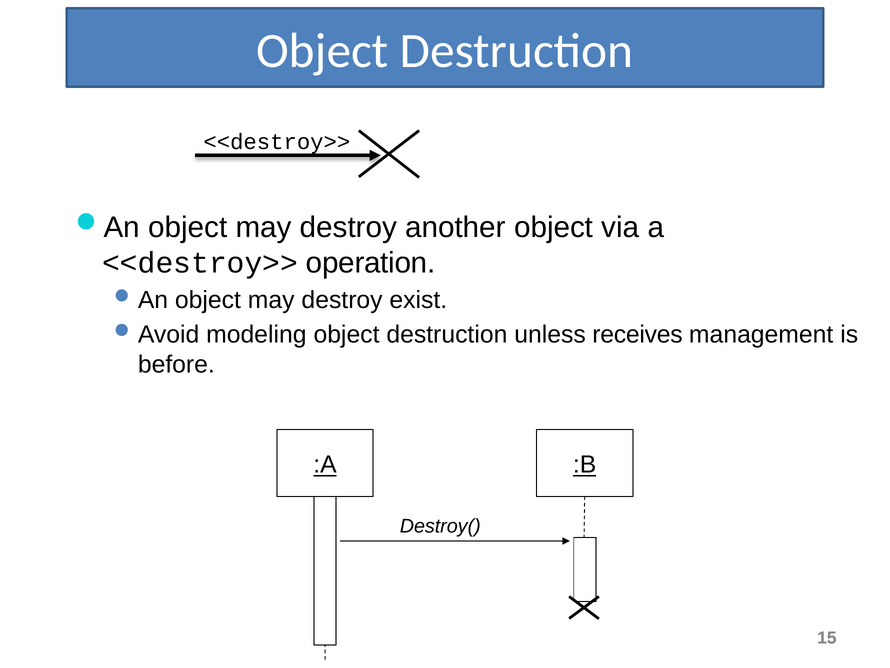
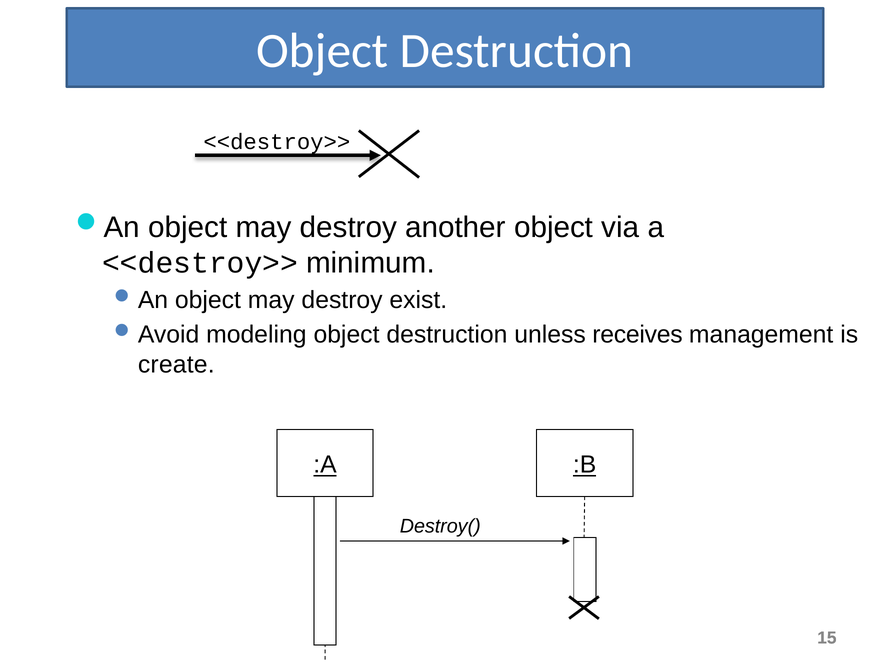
operation: operation -> minimum (370, 263)
before: before -> create (176, 364)
